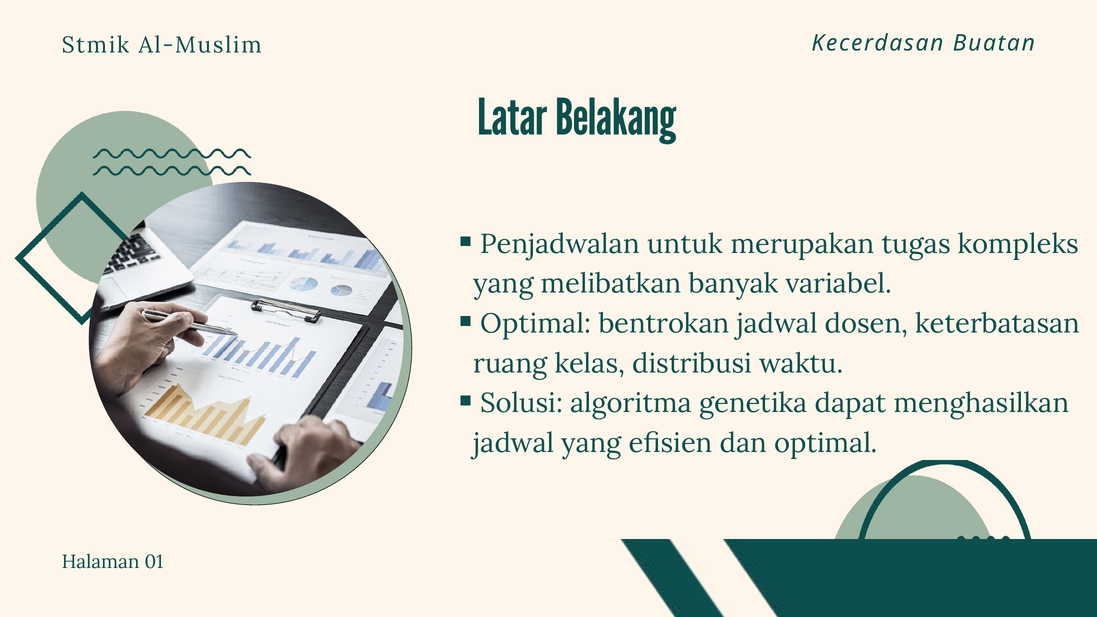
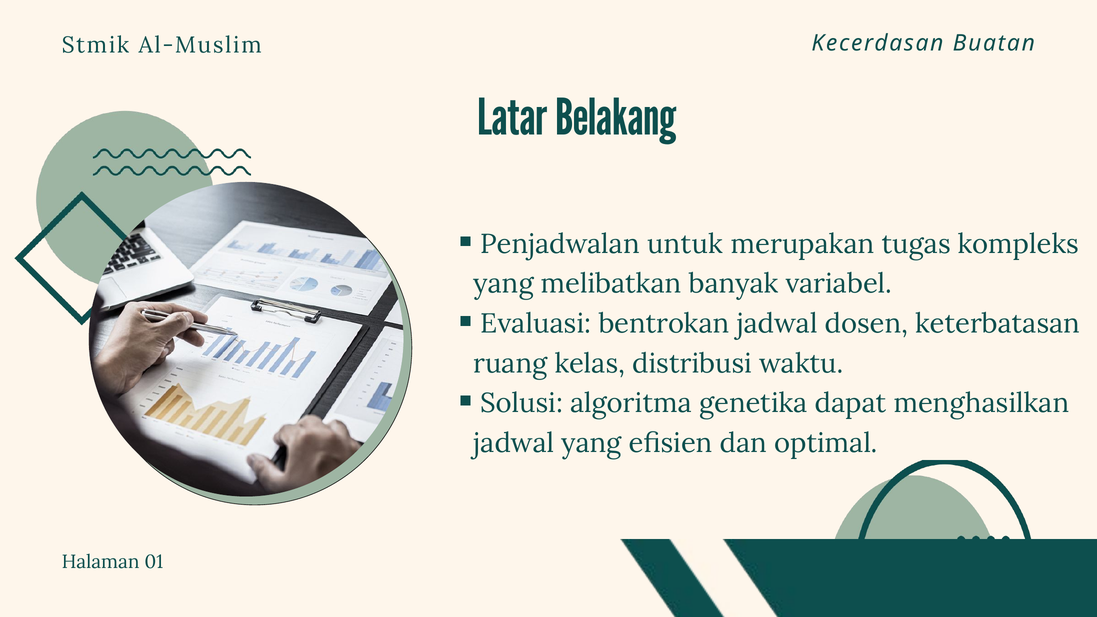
Optimal: Optimal -> Evaluasi (536, 324)
